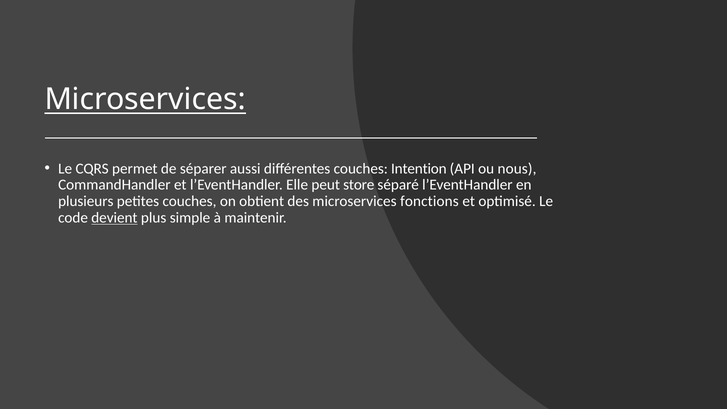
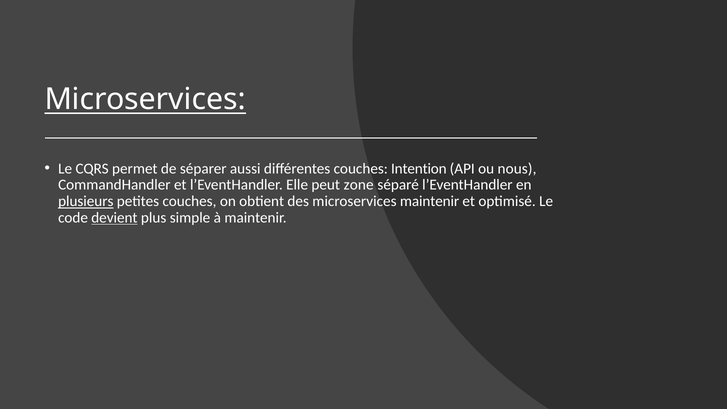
store: store -> zone (359, 185)
plusieurs underline: none -> present (86, 201)
microservices fonctions: fonctions -> maintenir (430, 201)
